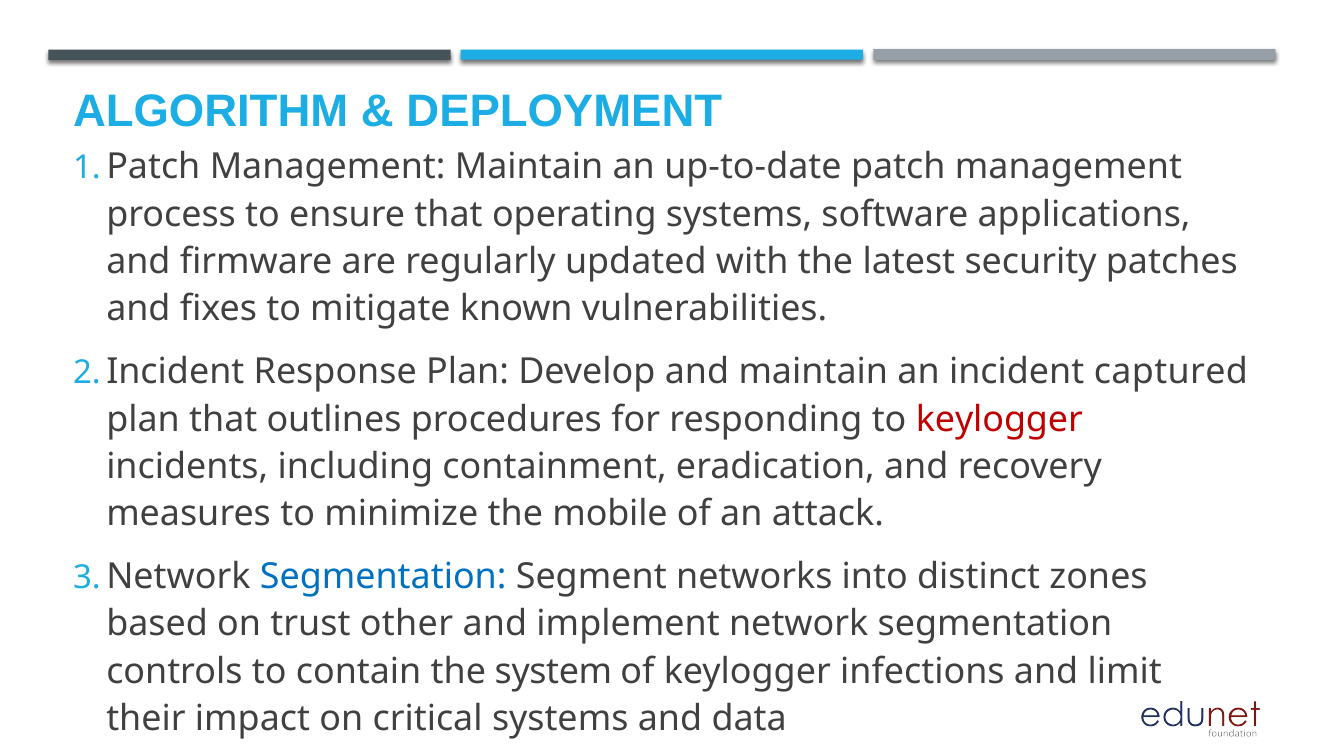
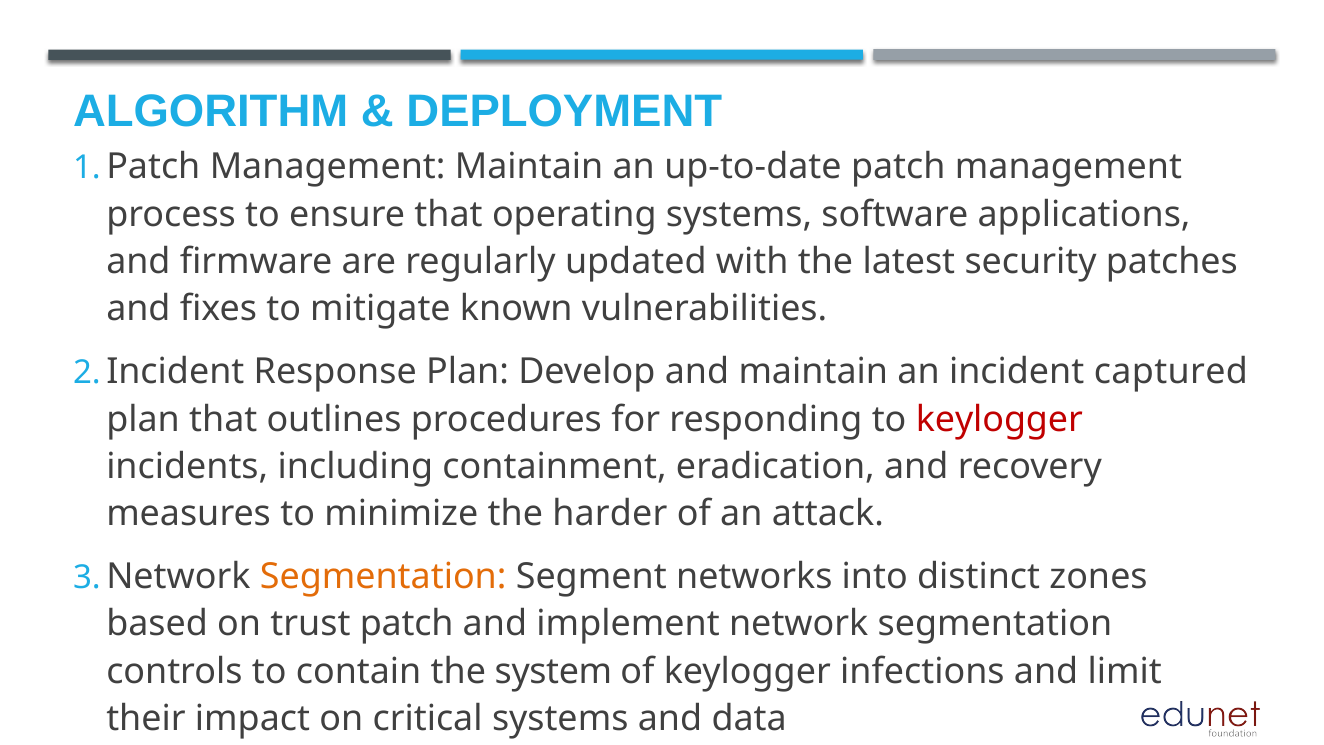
mobile: mobile -> harder (610, 514)
Segmentation colour: blue -> orange (383, 576)
trust other: other -> patch (407, 624)
